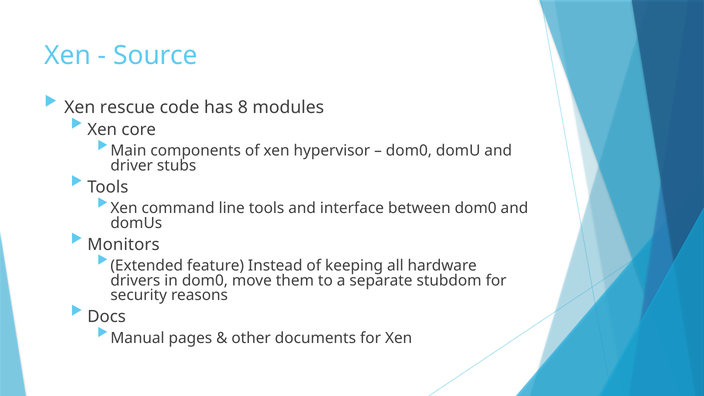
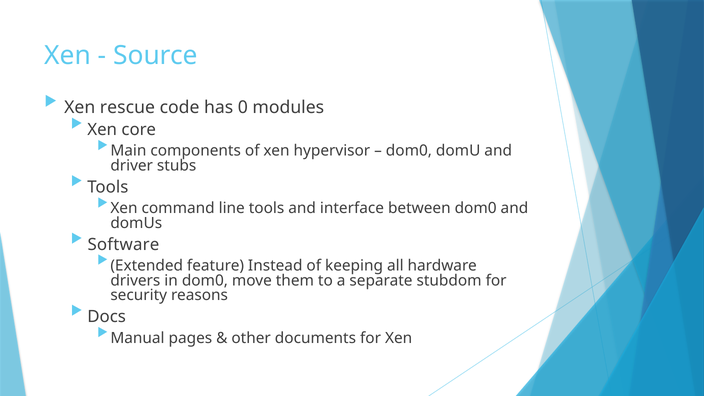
8: 8 -> 0 (243, 107)
Monitors: Monitors -> Software (123, 245)
